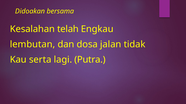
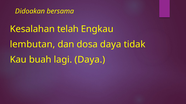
dosa jalan: jalan -> daya (111, 45)
serta: serta -> buah (40, 60)
lagi Putra: Putra -> Daya (90, 60)
